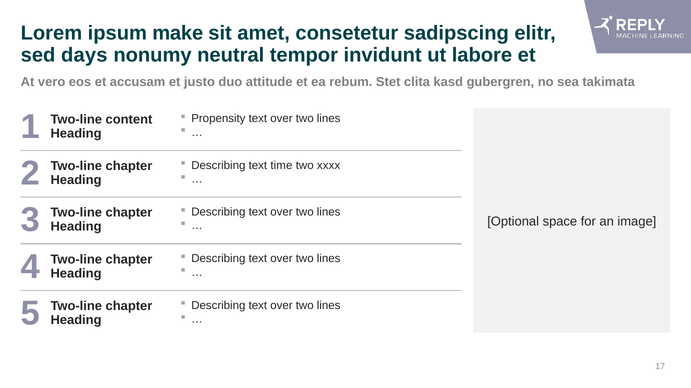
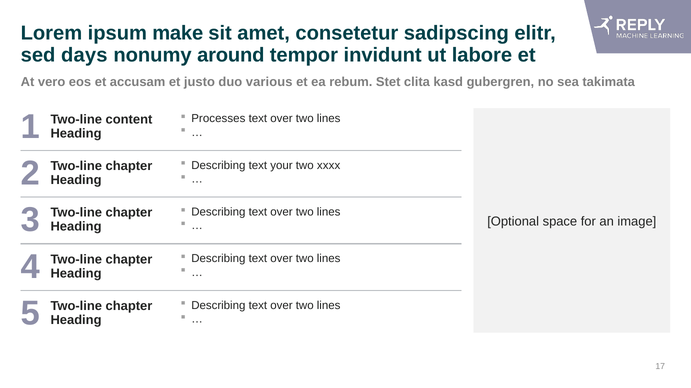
neutral: neutral -> around (231, 55)
attitude: attitude -> various (269, 82)
Propensity: Propensity -> Processes (218, 119)
time: time -> your (281, 166)
